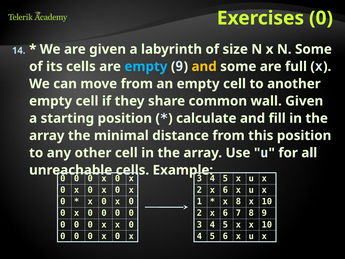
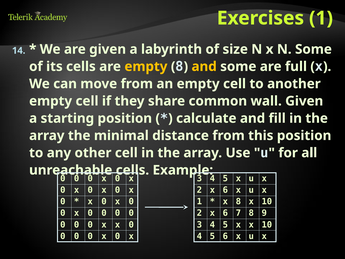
Exercises 0: 0 -> 1 (321, 18)
empty colour: light blue -> yellow (146, 66)
9: 9 -> 8 (180, 66)
